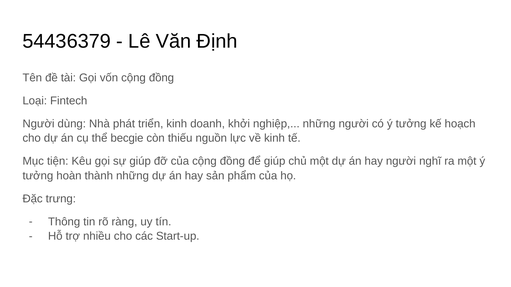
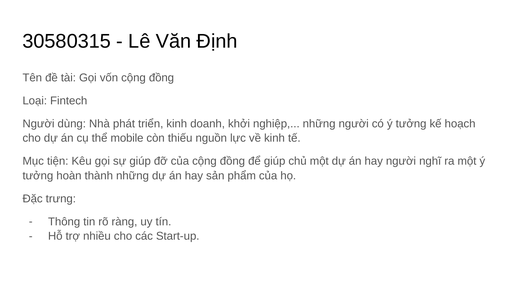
54436379: 54436379 -> 30580315 (67, 41)
becgie: becgie -> mobile (127, 138)
